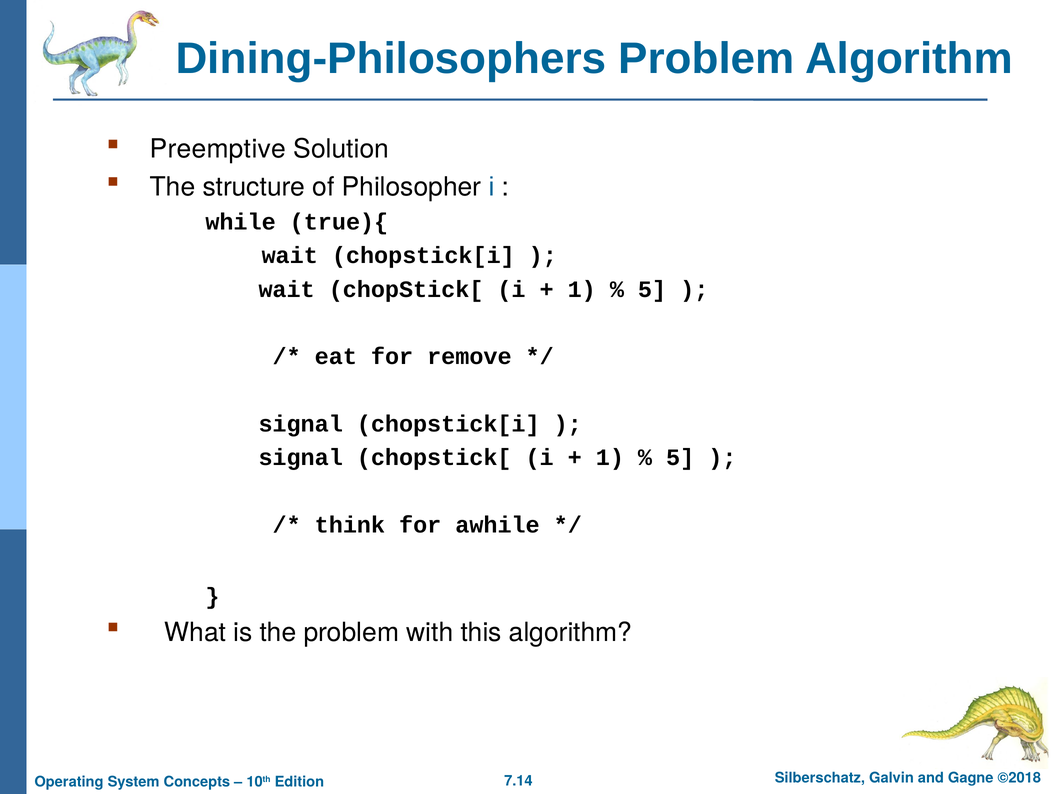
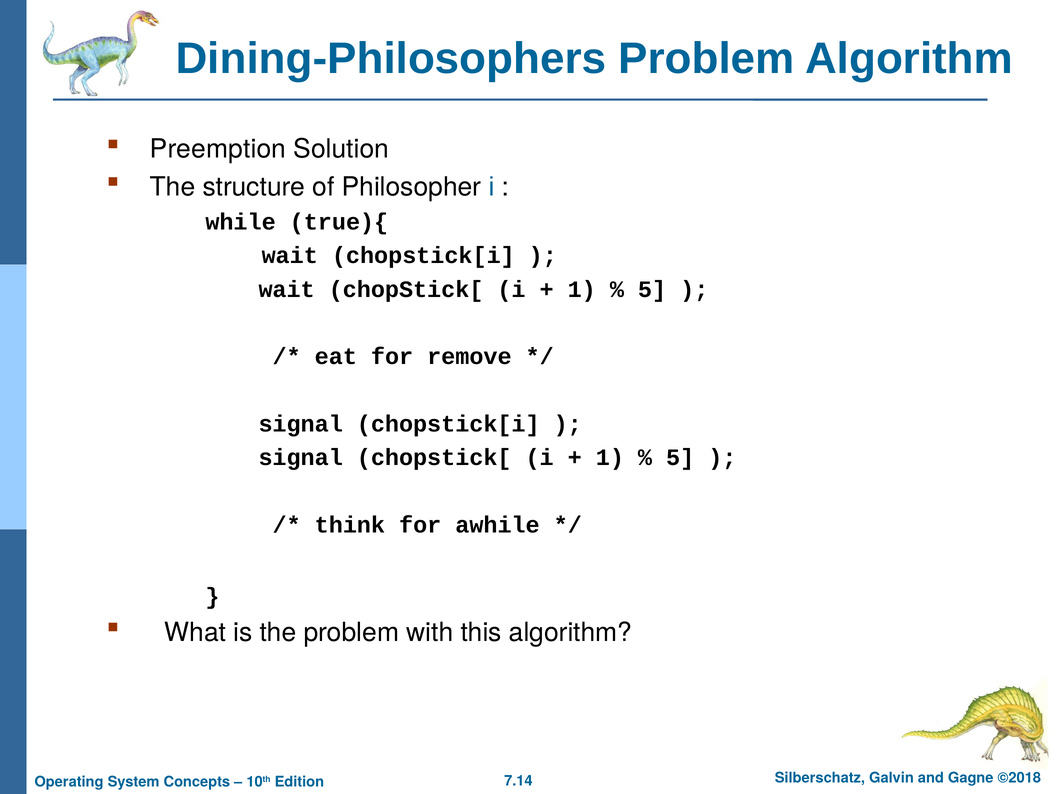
Preemptive: Preemptive -> Preemption (218, 149)
